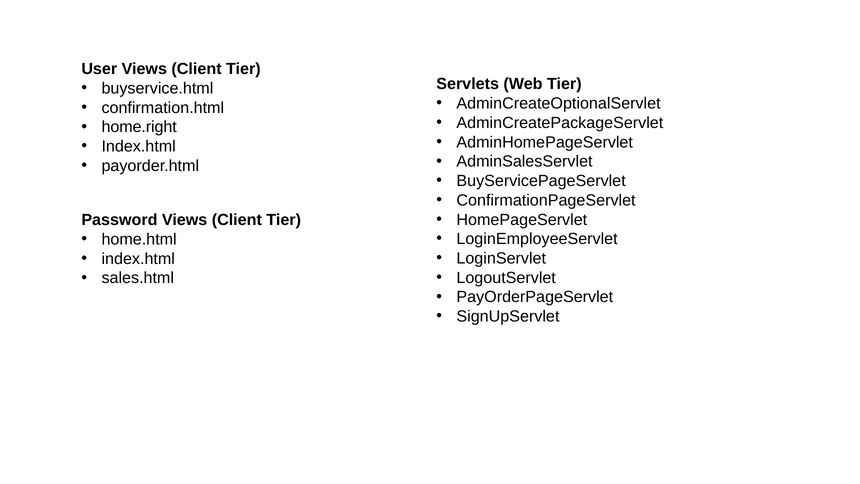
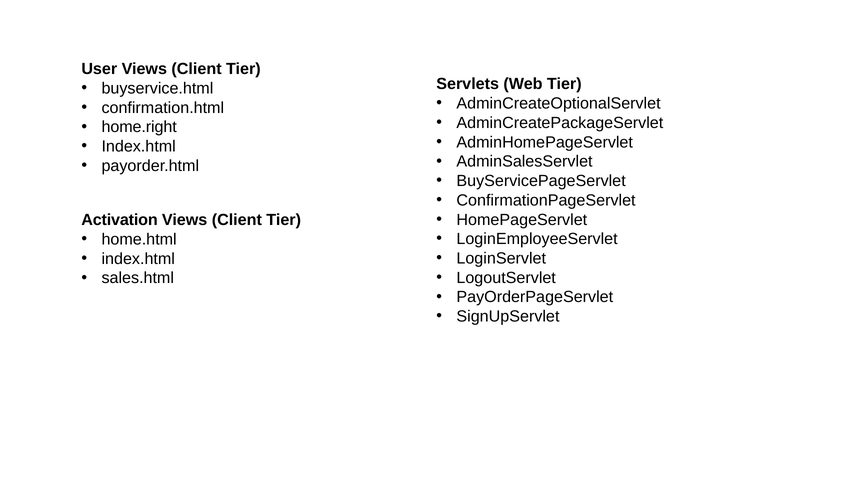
Password: Password -> Activation (120, 220)
